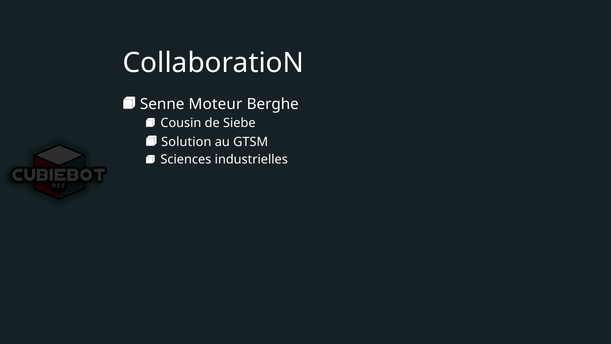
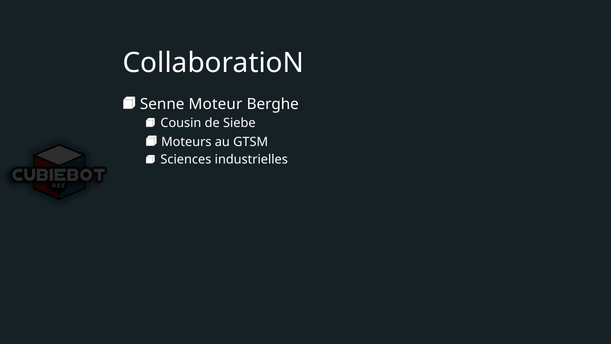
Solution: Solution -> Moteurs (186, 142)
